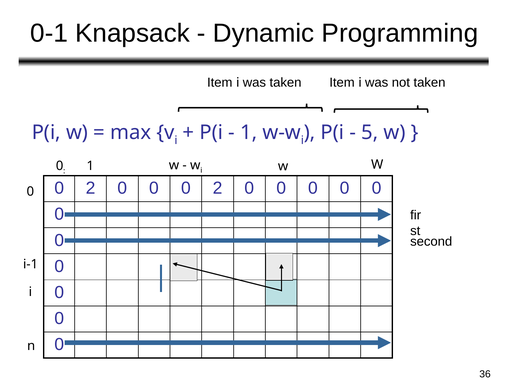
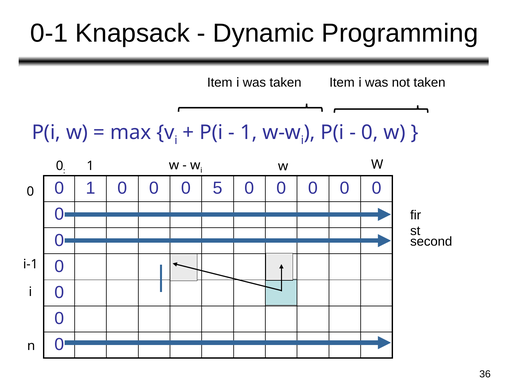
5: 5 -> 0 (370, 132)
2: 2 -> 1 (91, 188)
0 0 2: 2 -> 5 (218, 188)
